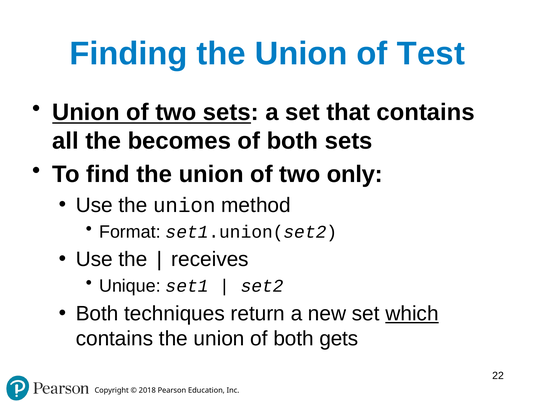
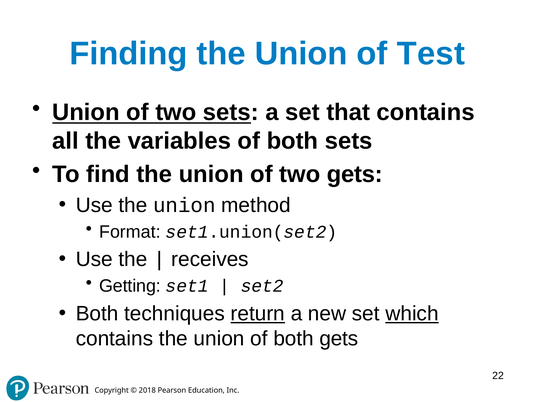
becomes: becomes -> variables (179, 141)
two only: only -> gets (355, 174)
Unique: Unique -> Getting (130, 286)
return underline: none -> present (258, 314)
